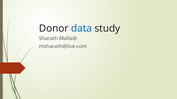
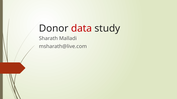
data colour: blue -> red (81, 29)
